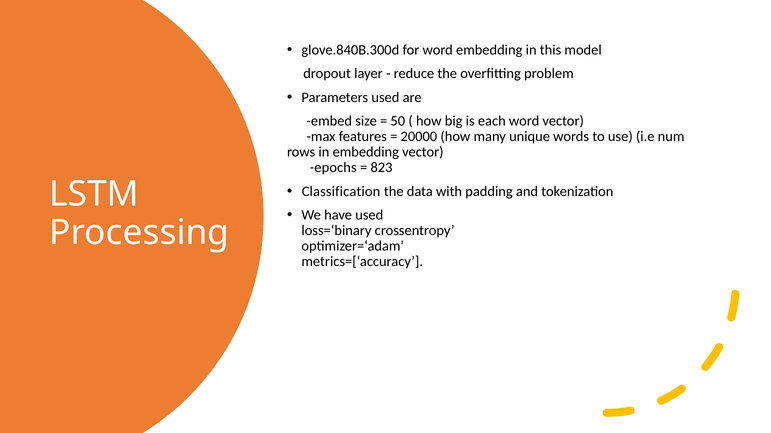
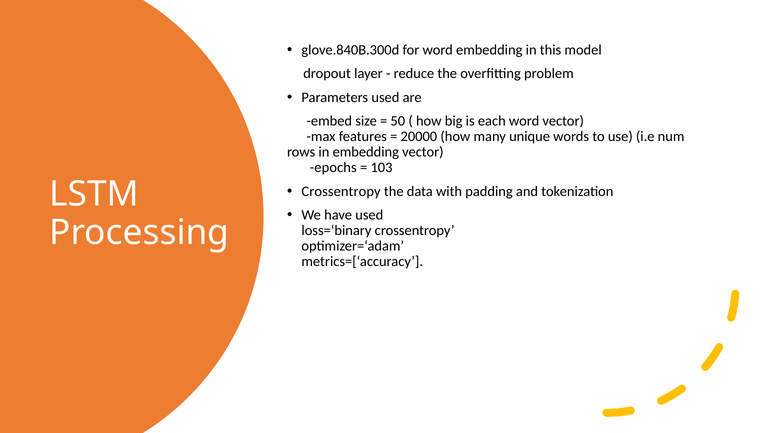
823: 823 -> 103 (381, 168)
Classification: Classification -> Crossentropy (341, 192)
